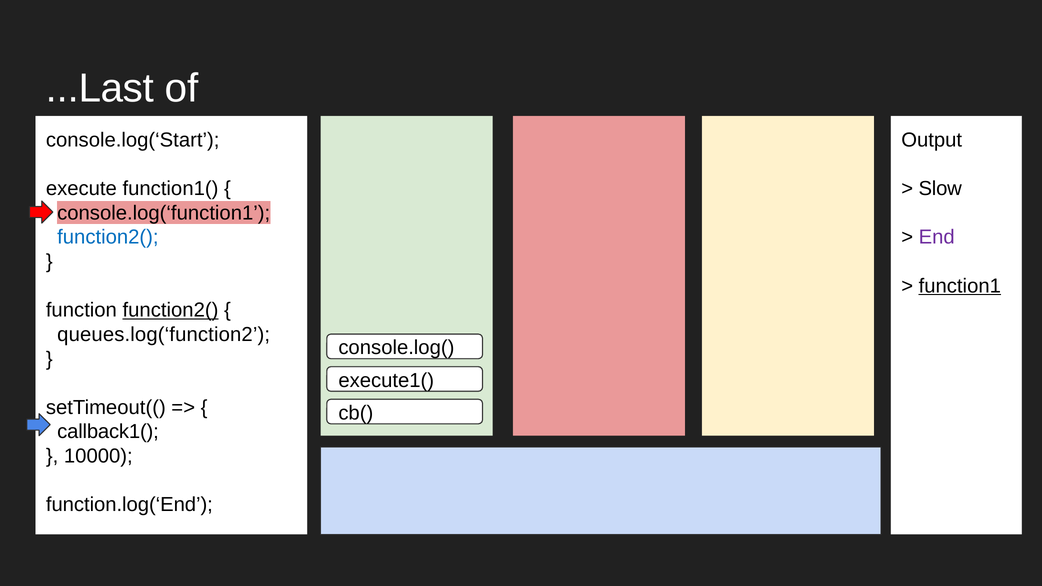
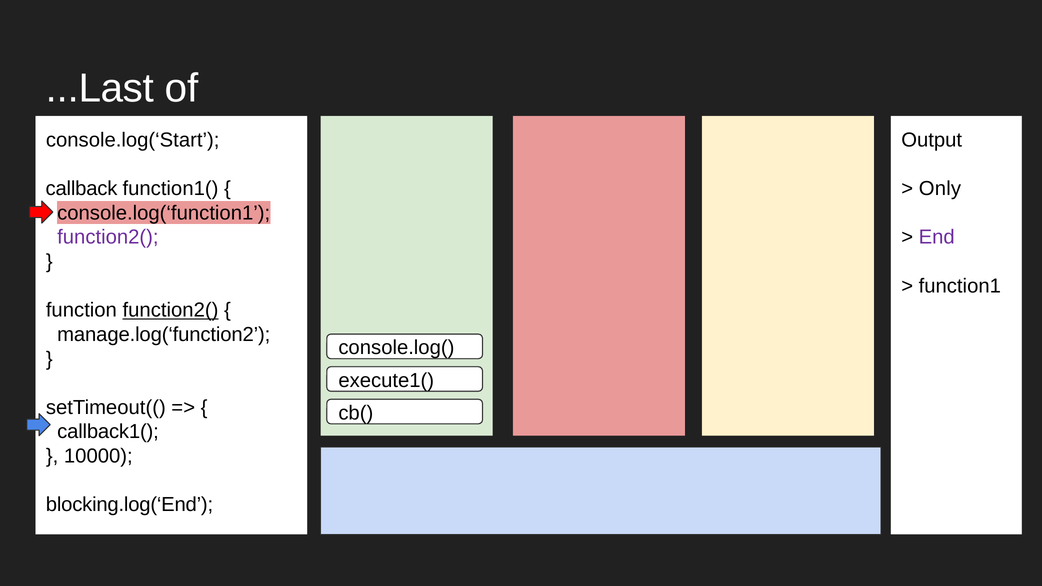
execute: execute -> callback (82, 189)
Slow: Slow -> Only (940, 189)
function2( colour: blue -> purple (108, 237)
function1 underline: present -> none (960, 286)
queues.log(‘function2: queues.log(‘function2 -> manage.log(‘function2 (164, 335)
function.log(‘End: function.log(‘End -> blocking.log(‘End (129, 505)
